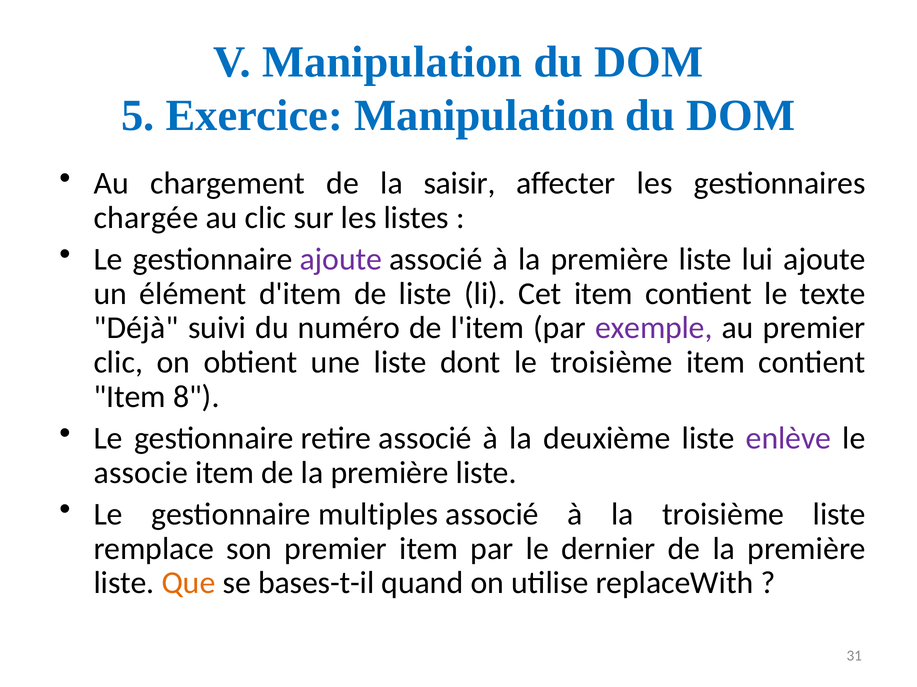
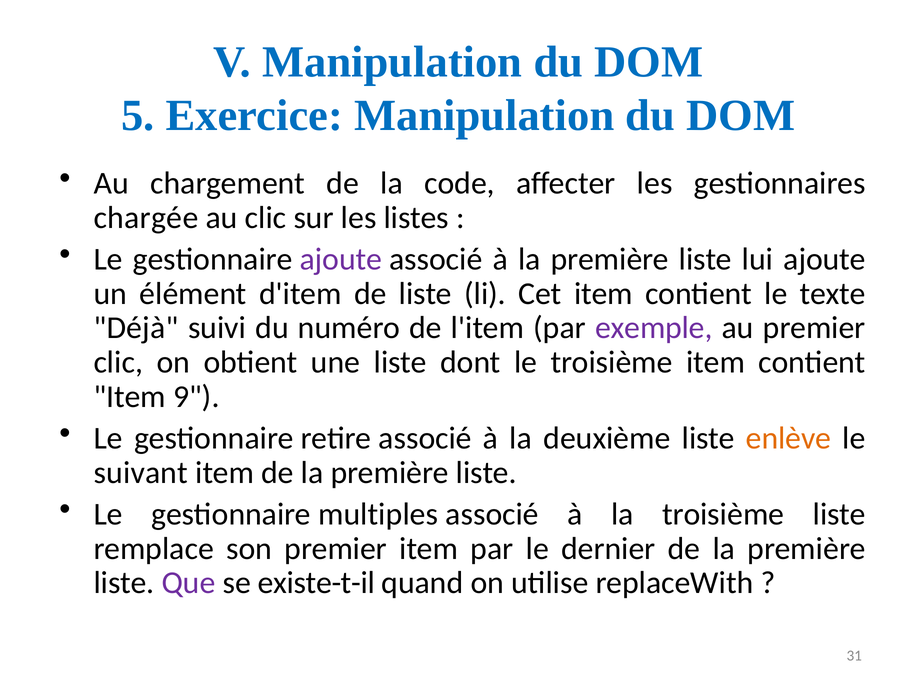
saisir: saisir -> code (460, 184)
8: 8 -> 9 (196, 397)
enlève colour: purple -> orange (789, 439)
associe: associe -> suivant (141, 473)
Que colour: orange -> purple (189, 584)
bases-t-il: bases-t-il -> existe-t-il (316, 584)
